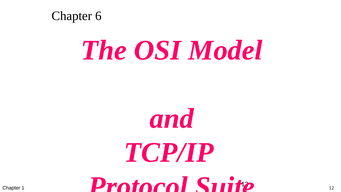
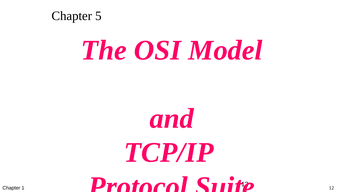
6: 6 -> 5 (98, 16)
